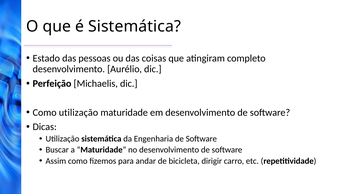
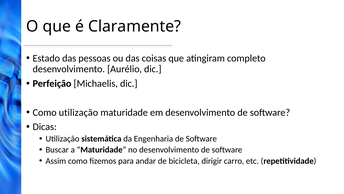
é Sistemática: Sistemática -> Claramente (135, 26)
